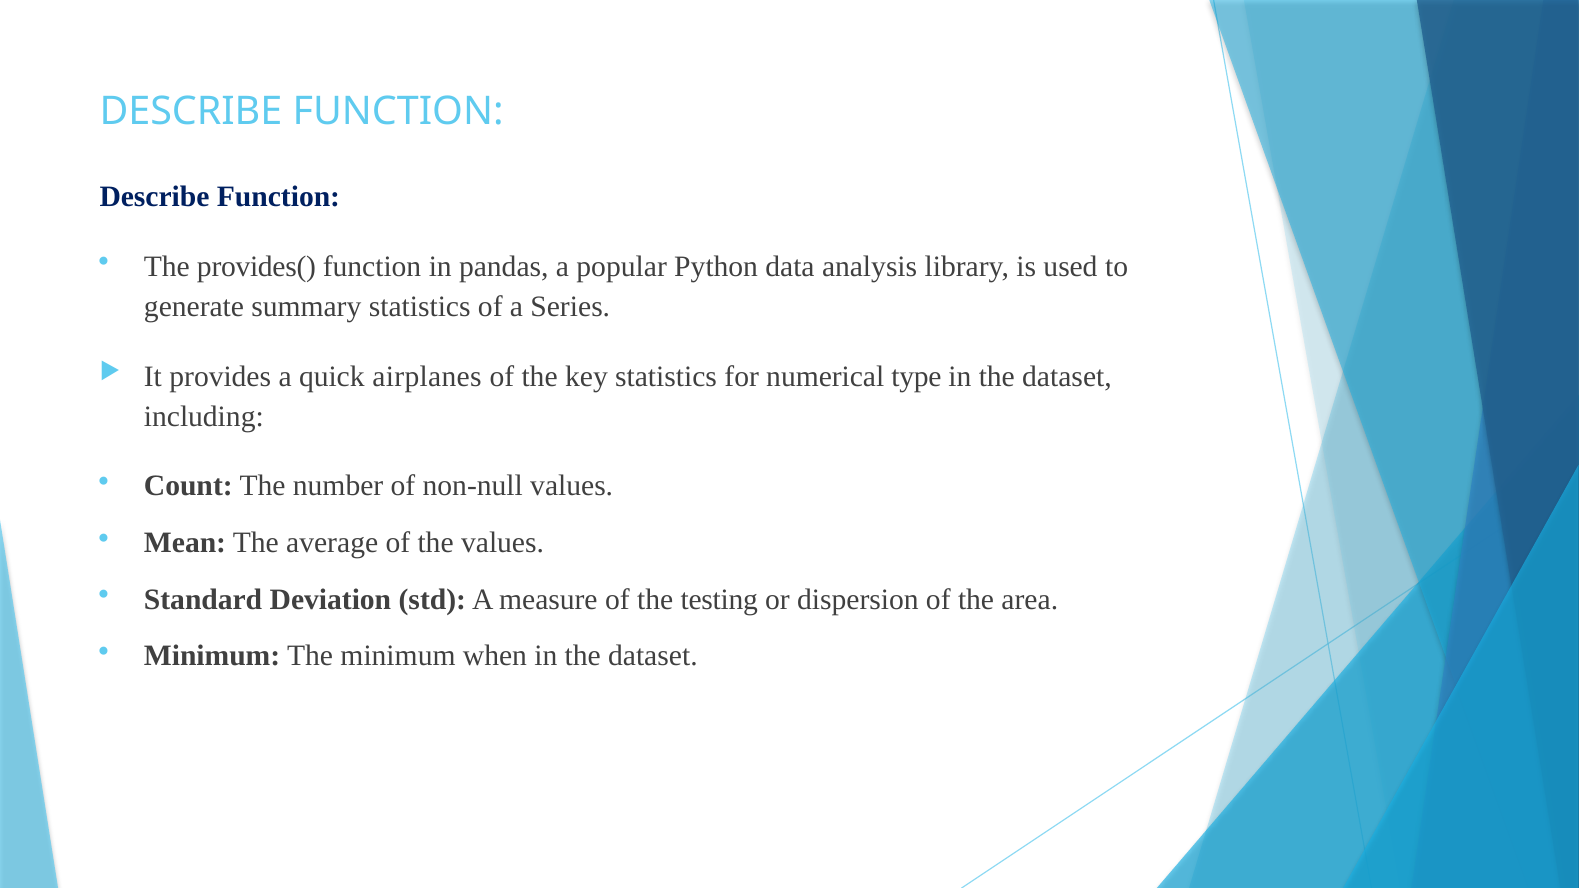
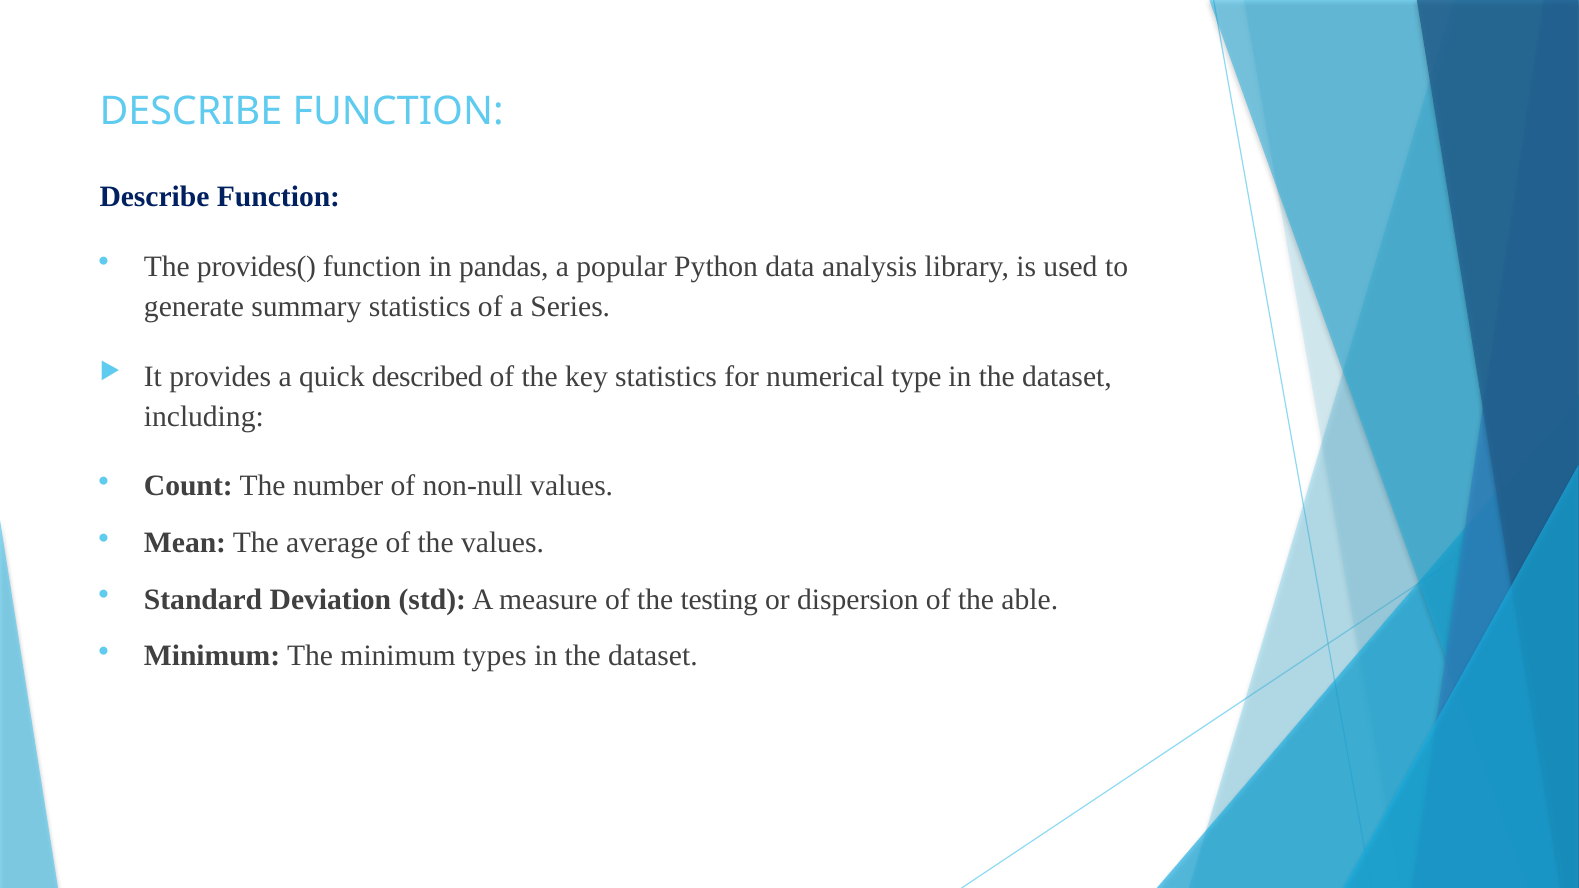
airplanes: airplanes -> described (427, 376)
area: area -> able (1030, 600)
when: when -> types (495, 656)
